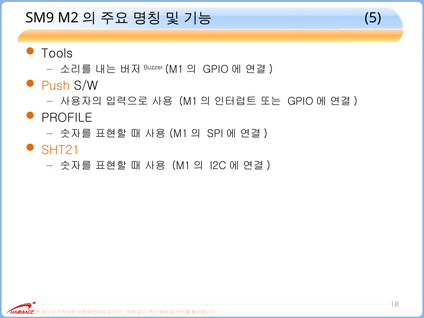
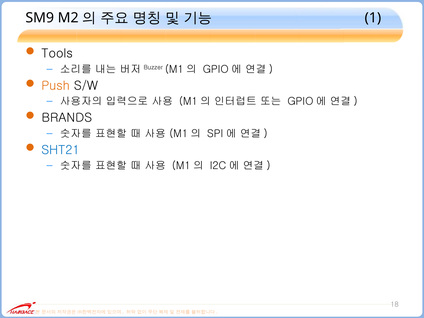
5: 5 -> 1 (373, 18)
PROFILE: PROFILE -> BRANDS (67, 118)
SHT21 colour: orange -> blue (60, 150)
